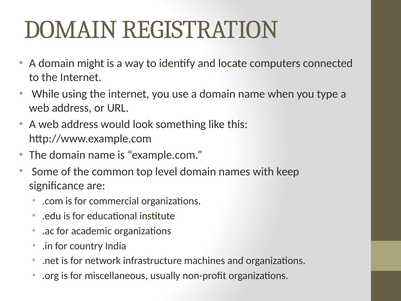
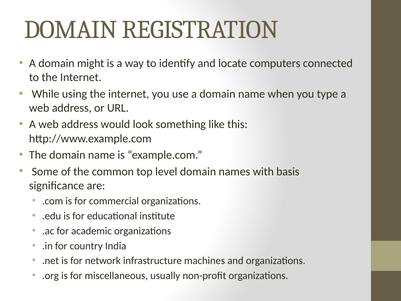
keep: keep -> basis (288, 171)
